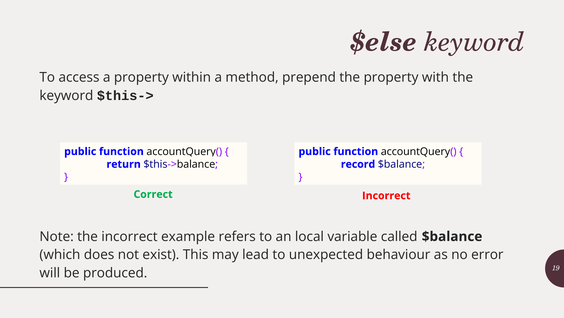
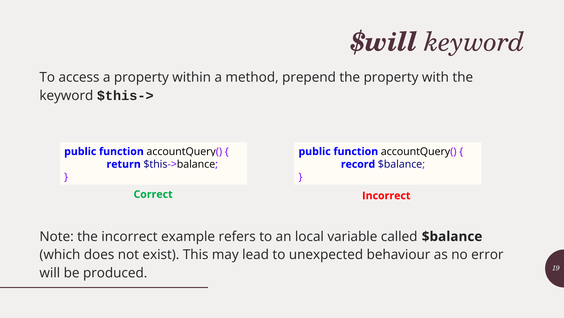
$else: $else -> $will (384, 42)
